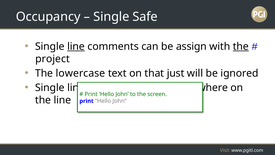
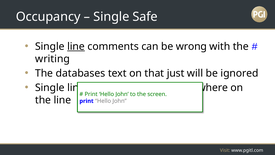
assign: assign -> wrong (191, 46)
the underline: present -> none (241, 46)
project: project -> writing (53, 59)
lowercase: lowercase -> databases (81, 73)
